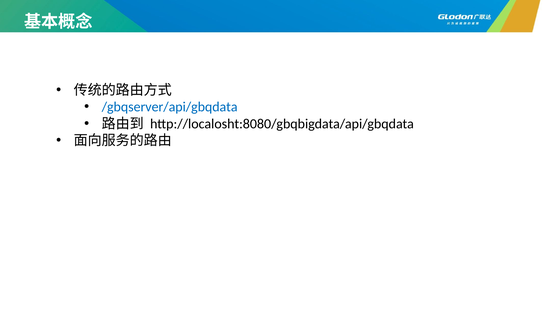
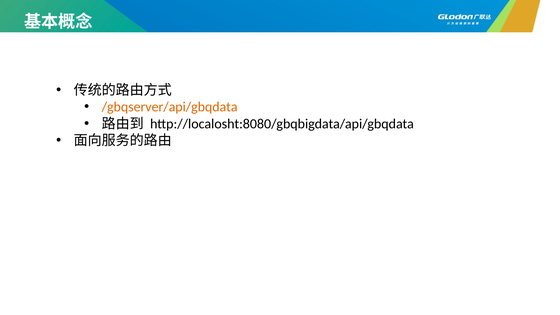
/gbqserver/api/gbqdata colour: blue -> orange (170, 107)
